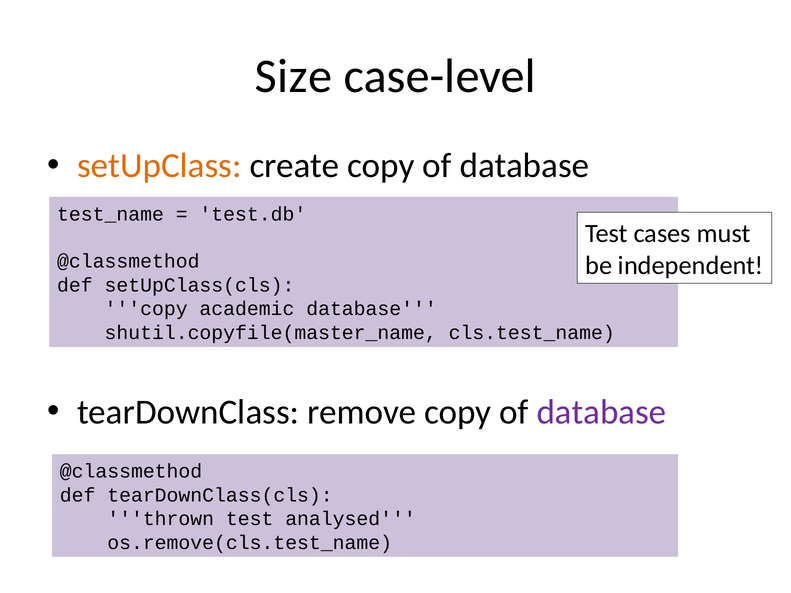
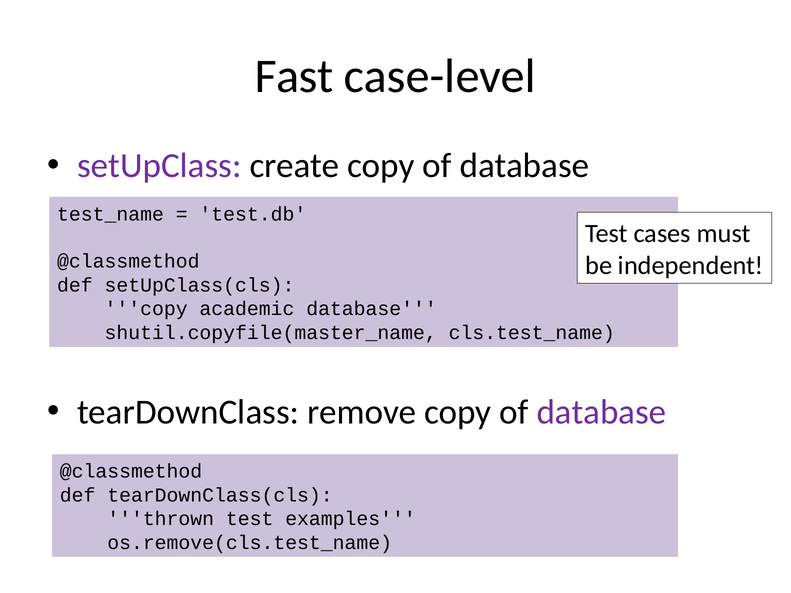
Size: Size -> Fast (294, 77)
setUpClass colour: orange -> purple (159, 166)
analysed: analysed -> examples (351, 519)
